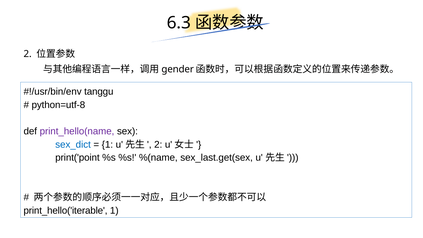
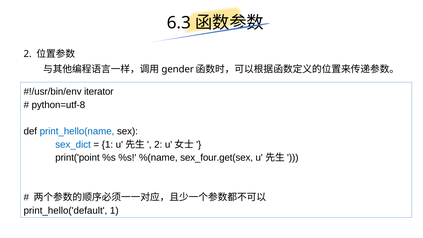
tanggu: tanggu -> iterator (99, 92)
print_hello(name colour: purple -> blue (77, 131)
sex_last.get(sex: sex_last.get(sex -> sex_four.get(sex (217, 158)
print_hello('iterable: print_hello('iterable -> print_hello('default (65, 211)
